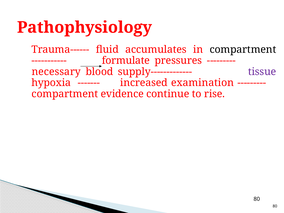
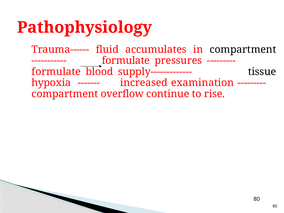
necessary: necessary -> formulate (56, 72)
tissue colour: purple -> black (262, 72)
evidence: evidence -> overflow (122, 94)
